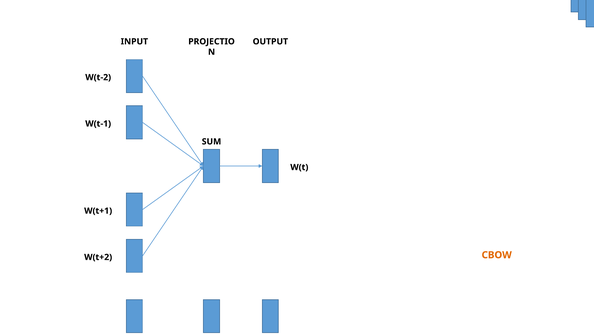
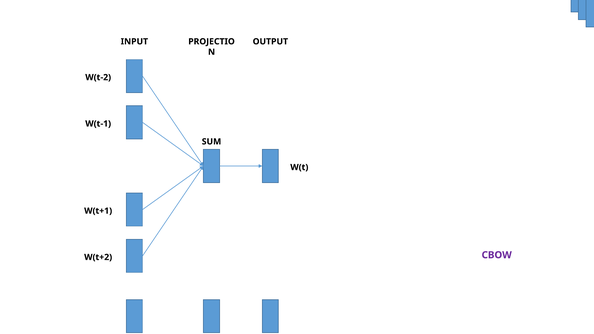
CBOW colour: orange -> purple (497, 255)
